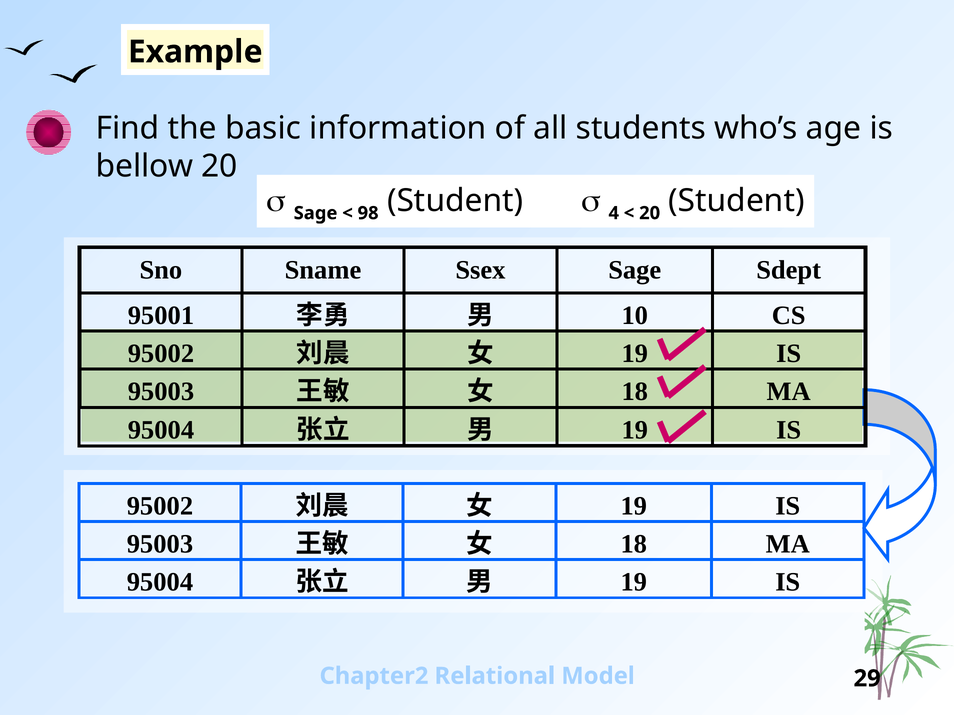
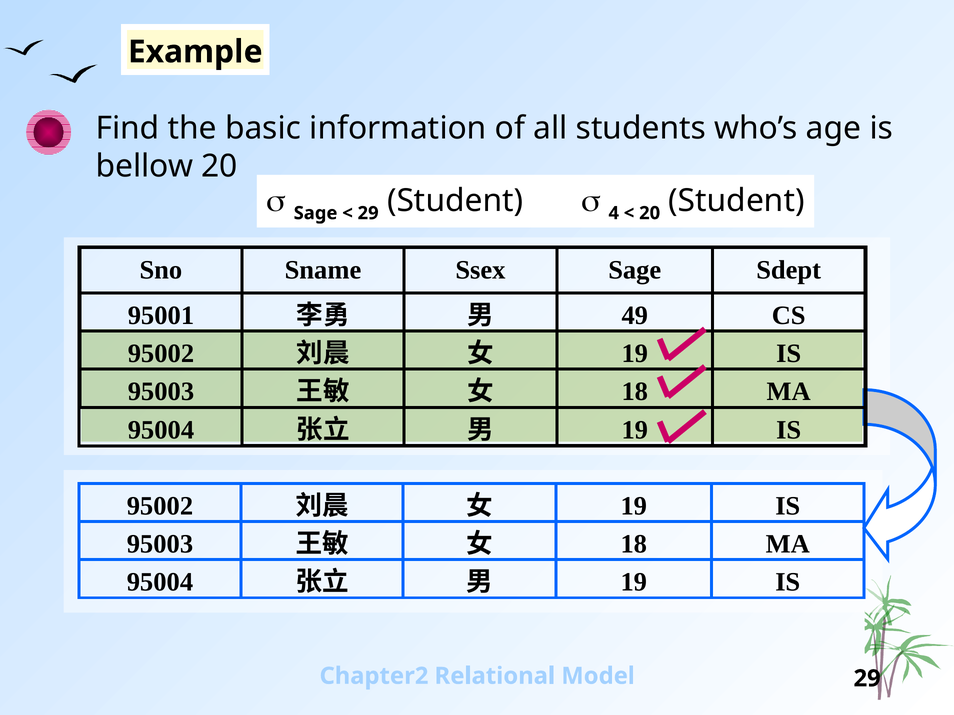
98: 98 -> 29 (368, 213)
10: 10 -> 49 (635, 316)
